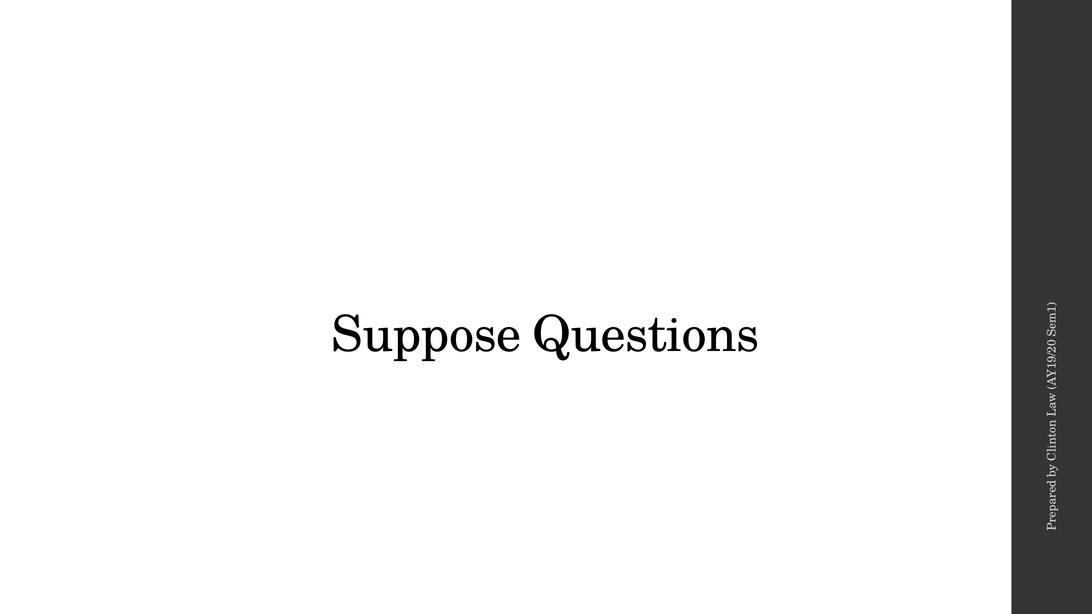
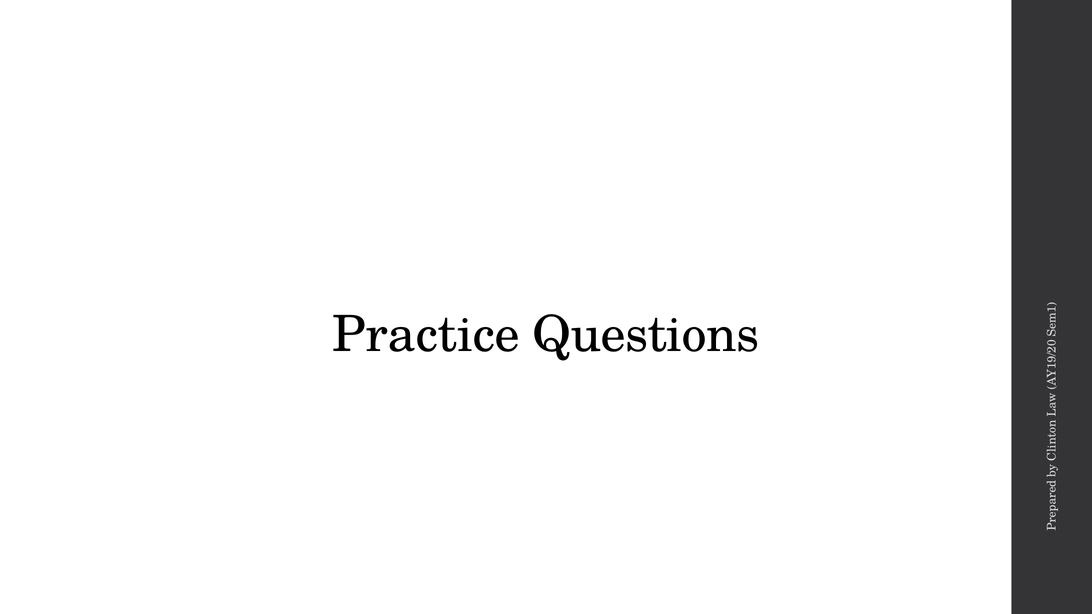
Suppose: Suppose -> Practice (426, 335)
